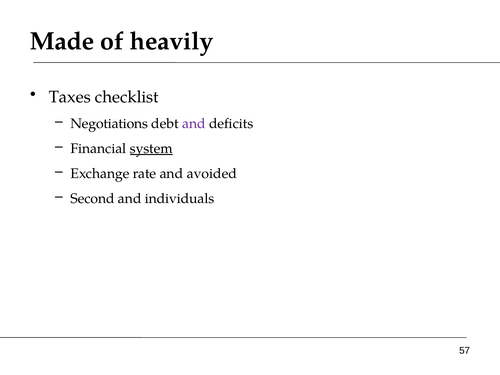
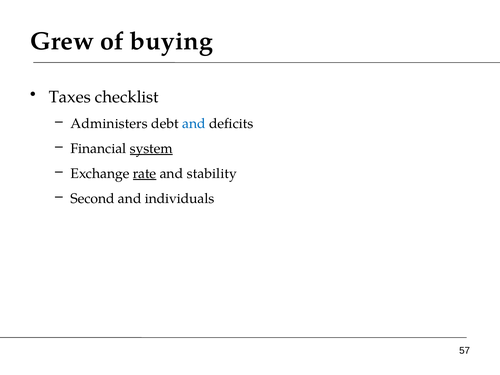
Made: Made -> Grew (62, 41)
heavily: heavily -> buying (171, 41)
Negotiations: Negotiations -> Administers (109, 123)
and colour: purple -> blue (194, 123)
rate underline: none -> present (145, 173)
avoided: avoided -> stability (212, 173)
